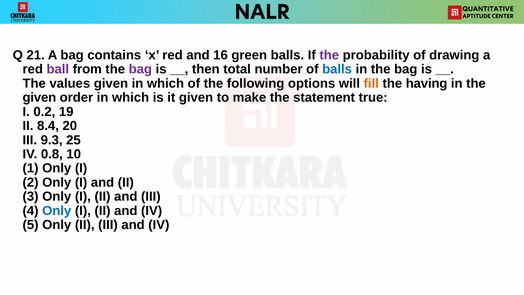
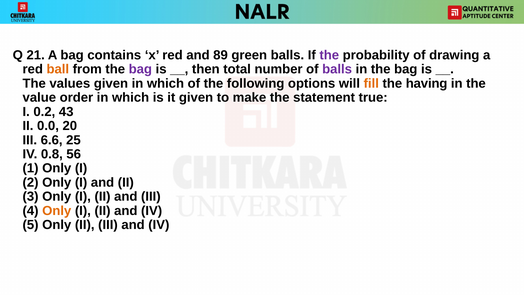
16: 16 -> 89 (221, 55)
ball colour: purple -> orange (58, 69)
balls colour: blue -> purple (337, 69)
given: given -> value (39, 97)
19: 19 -> 43 (66, 112)
8.4: 8.4 -> 0.0 (48, 126)
9.3: 9.3 -> 6.6 (52, 140)
10: 10 -> 56 (74, 154)
Only colour: blue -> orange (57, 211)
